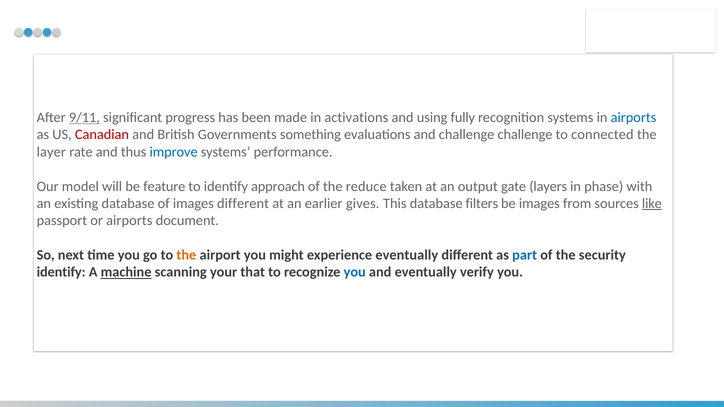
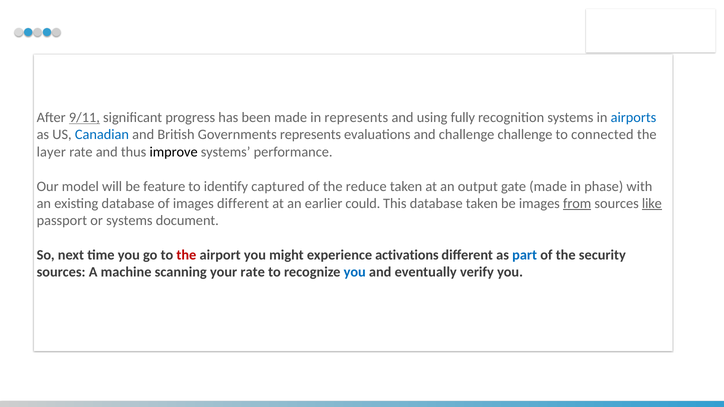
in activations: activations -> represents (356, 118)
Canadian colour: red -> blue (102, 135)
Governments something: something -> represents (310, 135)
improve colour: blue -> black (174, 152)
approach: approach -> captured (278, 186)
gate layers: layers -> made (548, 186)
gives: gives -> could (363, 204)
database filters: filters -> taken (482, 204)
from underline: none -> present (577, 204)
or airports: airports -> systems (129, 221)
the colour: orange -> red (186, 255)
experience eventually: eventually -> activations (407, 255)
identify: identify -> sources (61, 272)
machine underline: present -> none (126, 272)
your that: that -> rate (253, 272)
